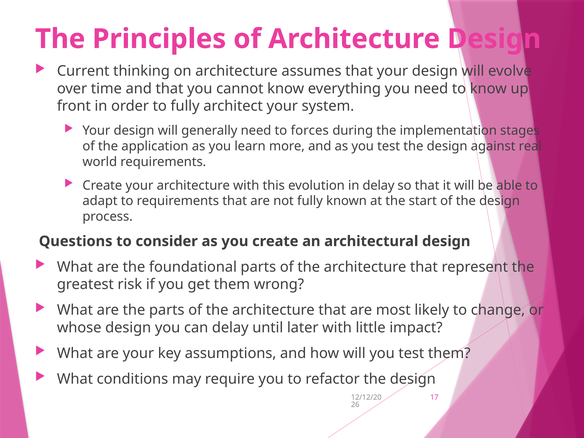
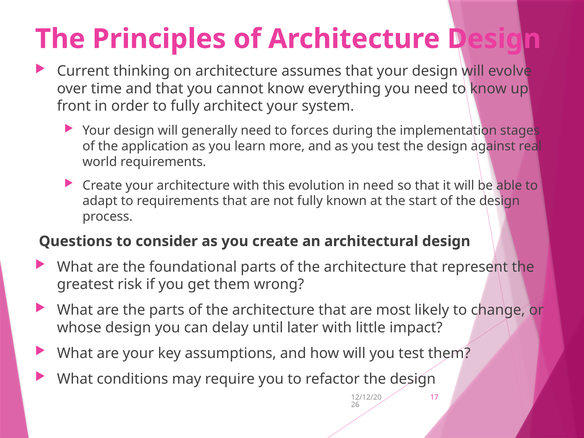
in delay: delay -> need (378, 185)
